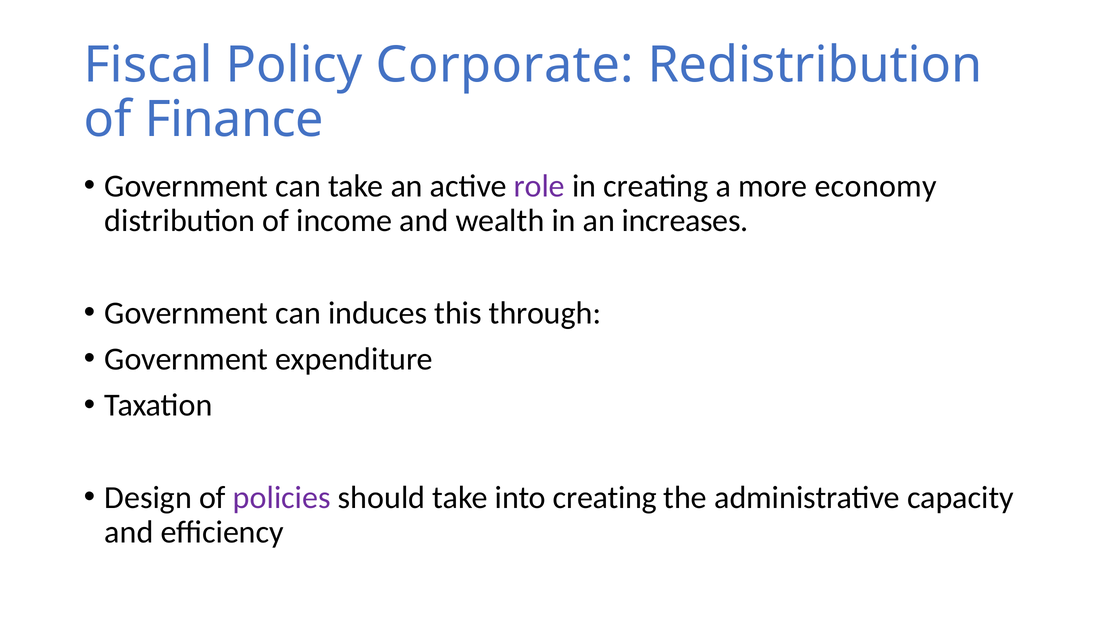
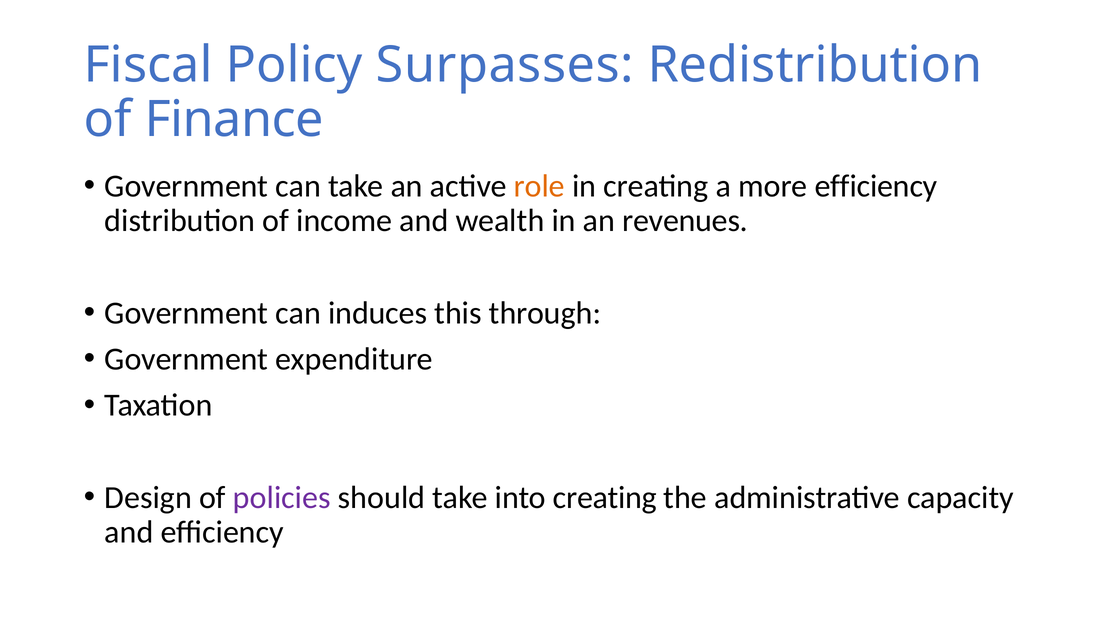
Corporate: Corporate -> Surpasses (505, 65)
role colour: purple -> orange (539, 186)
more economy: economy -> efficiency (876, 186)
increases: increases -> revenues (685, 221)
